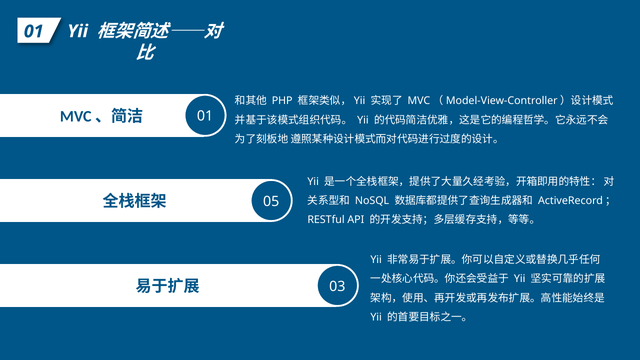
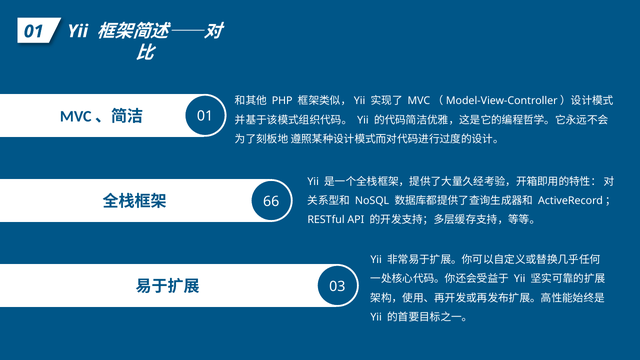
05: 05 -> 66 (271, 201)
